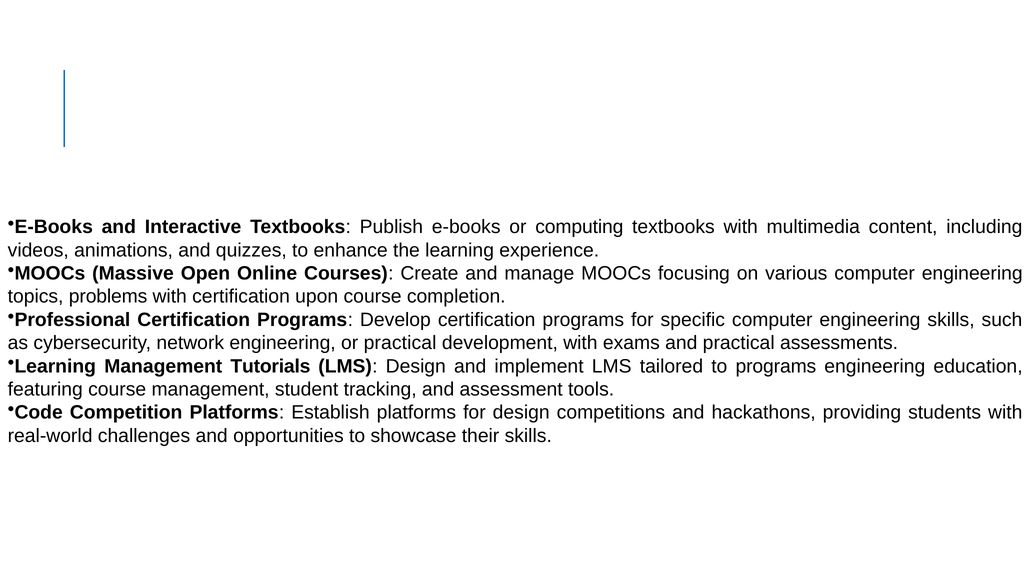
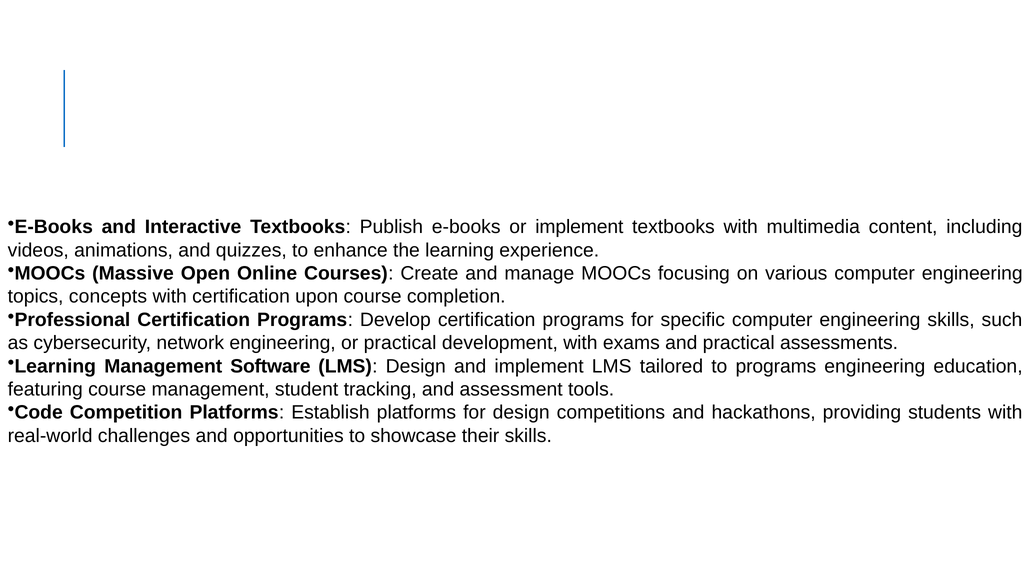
or computing: computing -> implement (579, 227)
problems: problems -> concepts (108, 297)
Tutorials: Tutorials -> Software (270, 366)
